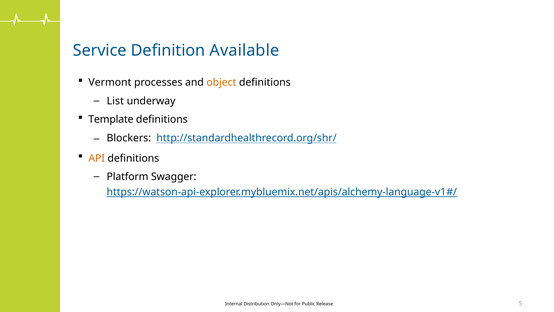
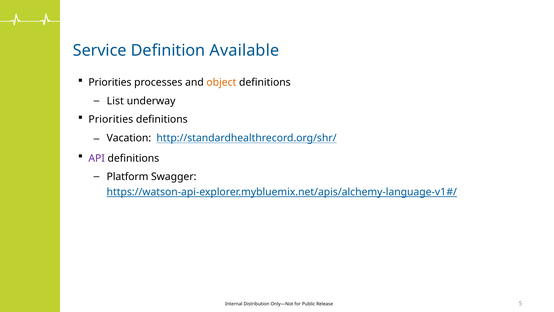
Vermont: Vermont -> Priorities (110, 82)
Template: Template -> Priorities (111, 119)
Blockers: Blockers -> Vacation (129, 138)
API colour: orange -> purple (97, 158)
